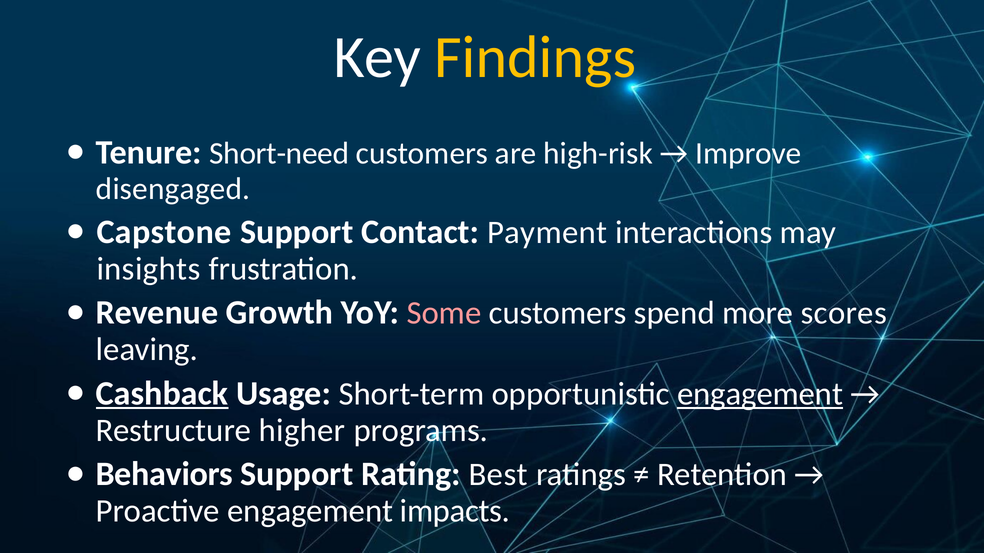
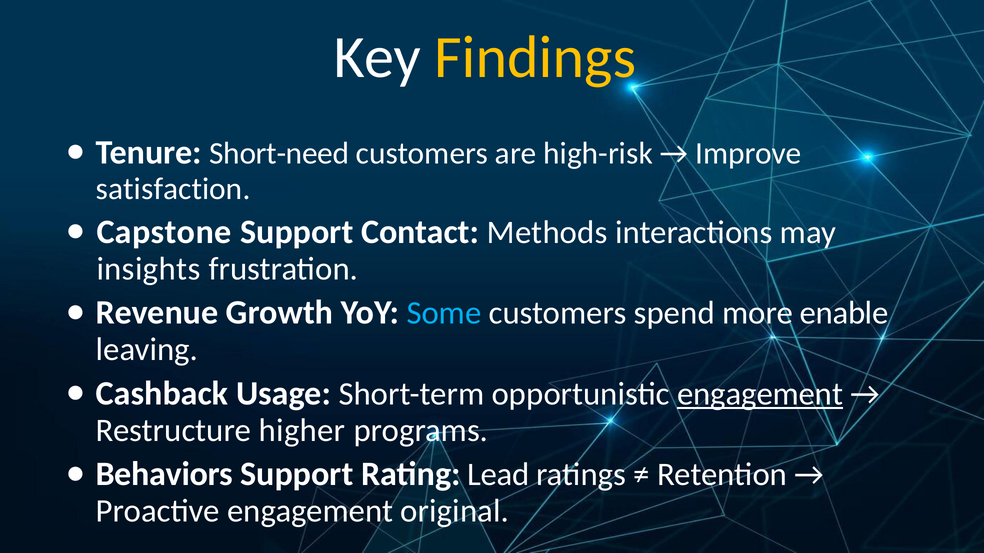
disengaged: disengaged -> satisfaction (173, 189)
Payment: Payment -> Methods (547, 233)
Some colour: pink -> light blue (444, 313)
scores: scores -> enable (844, 313)
Cashback underline: present -> none (162, 394)
Best: Best -> Lead (499, 475)
impacts: impacts -> original (455, 512)
